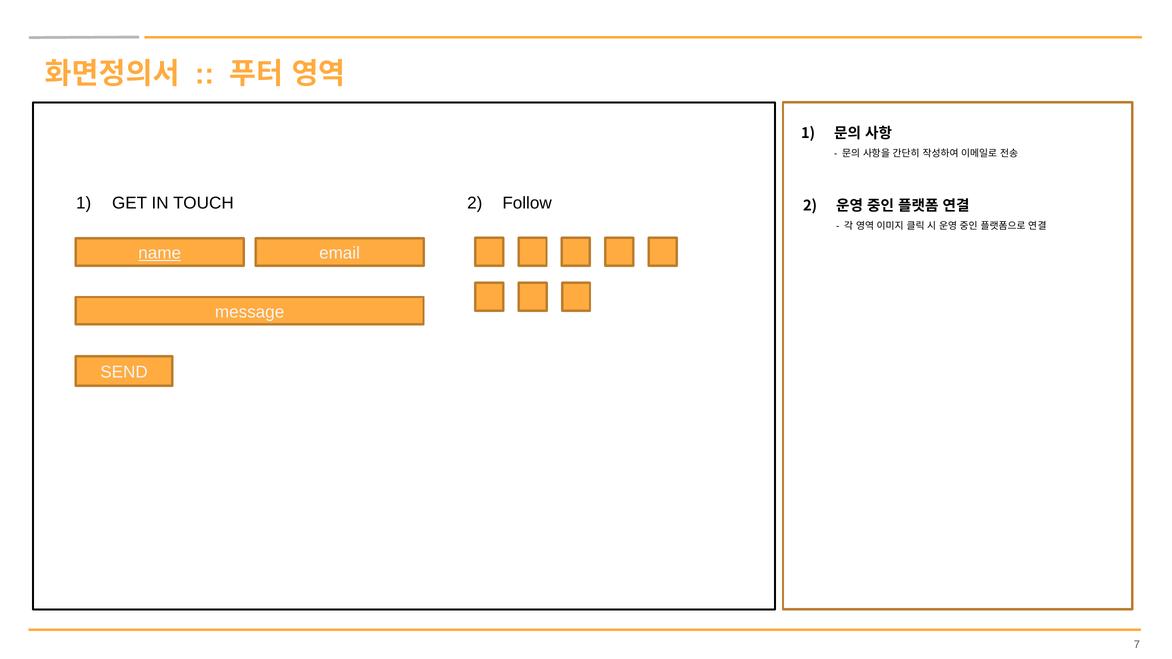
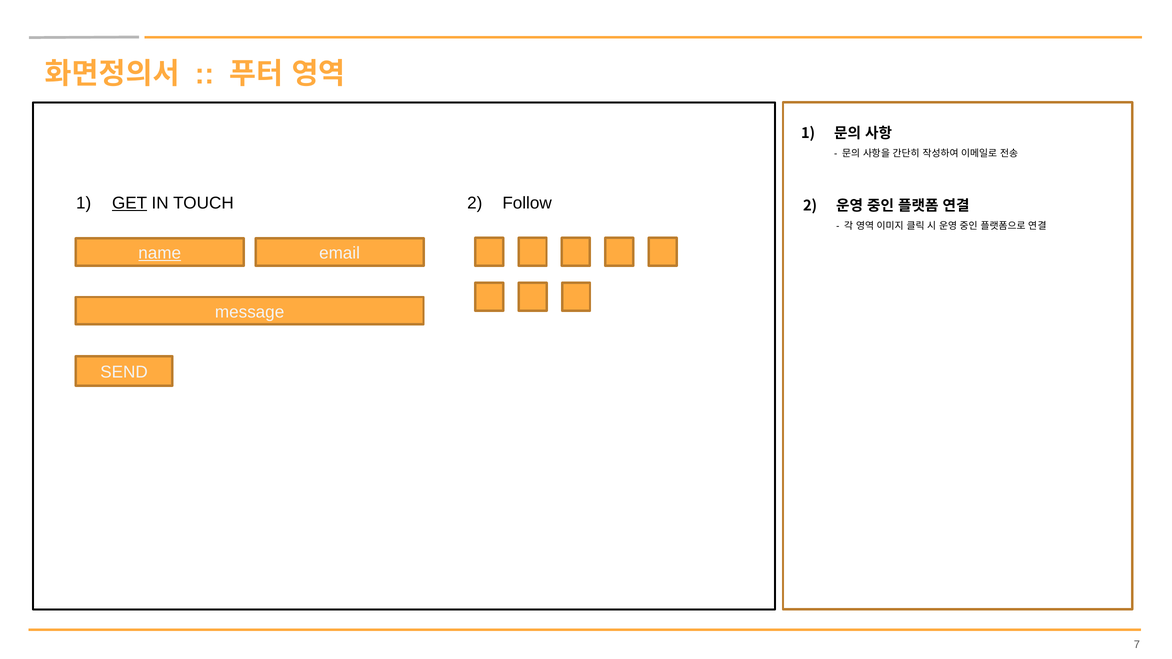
GET underline: none -> present (130, 203)
